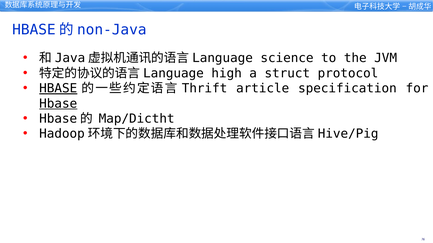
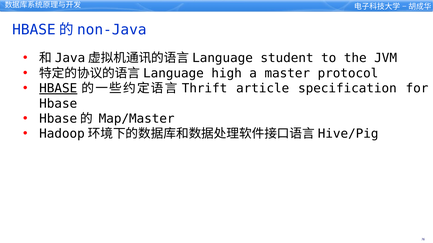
science: science -> student (287, 58)
struct: struct -> master (287, 73)
Hbase underline: present -> none (58, 104)
Map/Dictht: Map/Dictht -> Map/Master (137, 119)
